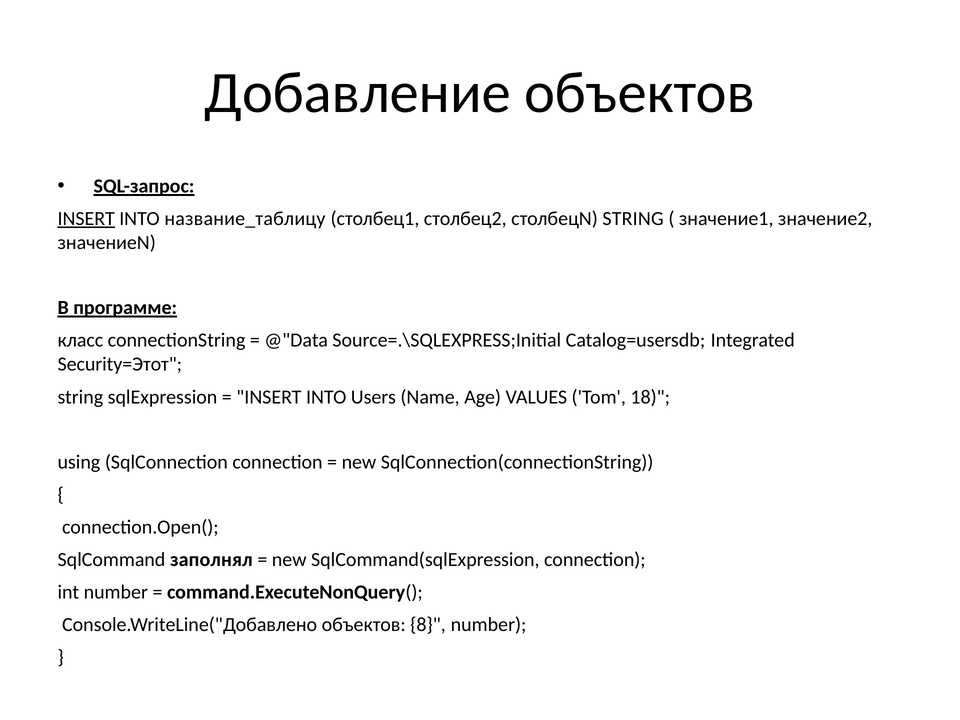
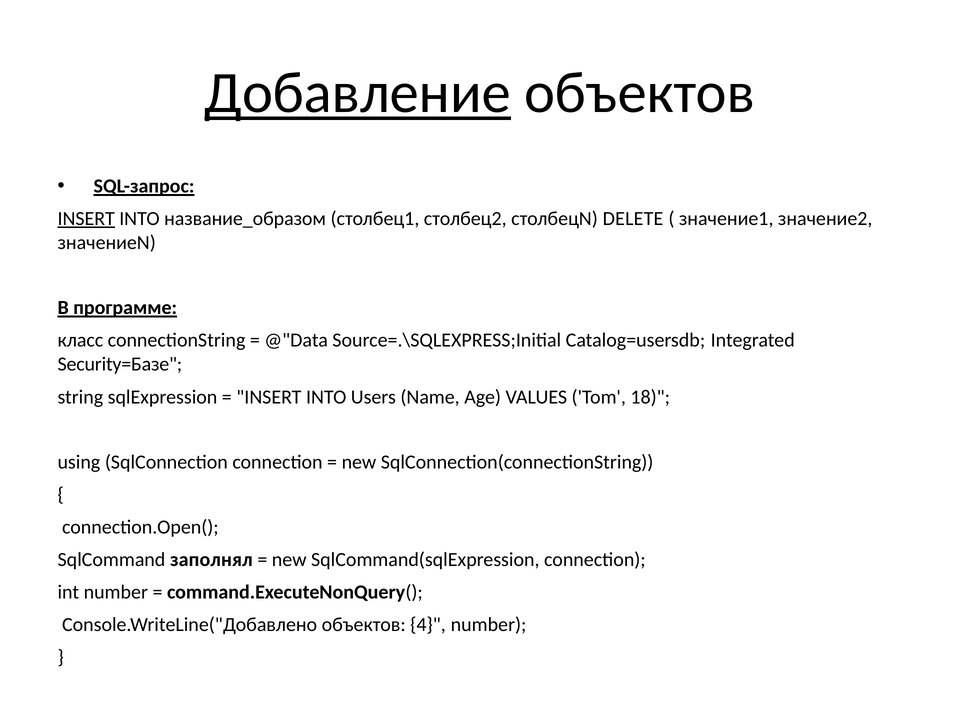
Добавление underline: none -> present (358, 93)
название_таблицу: название_таблицу -> название_образом (245, 219)
столбецN STRING: STRING -> DELETE (633, 219)
Security=Этот: Security=Этот -> Security=Базе (120, 364)
8: 8 -> 4 (428, 625)
